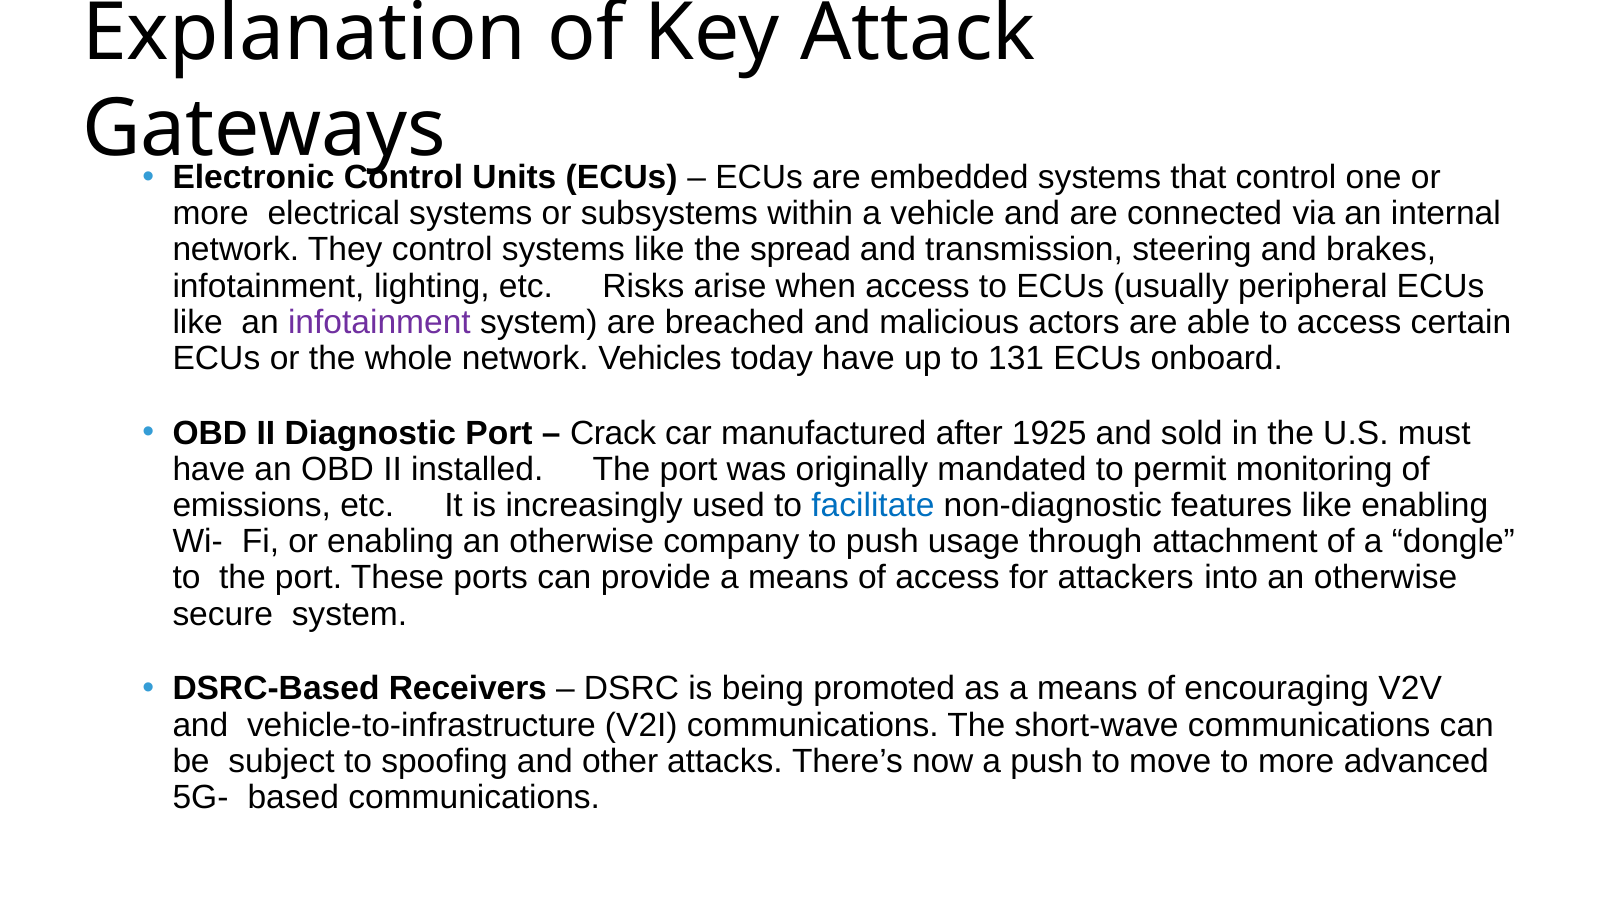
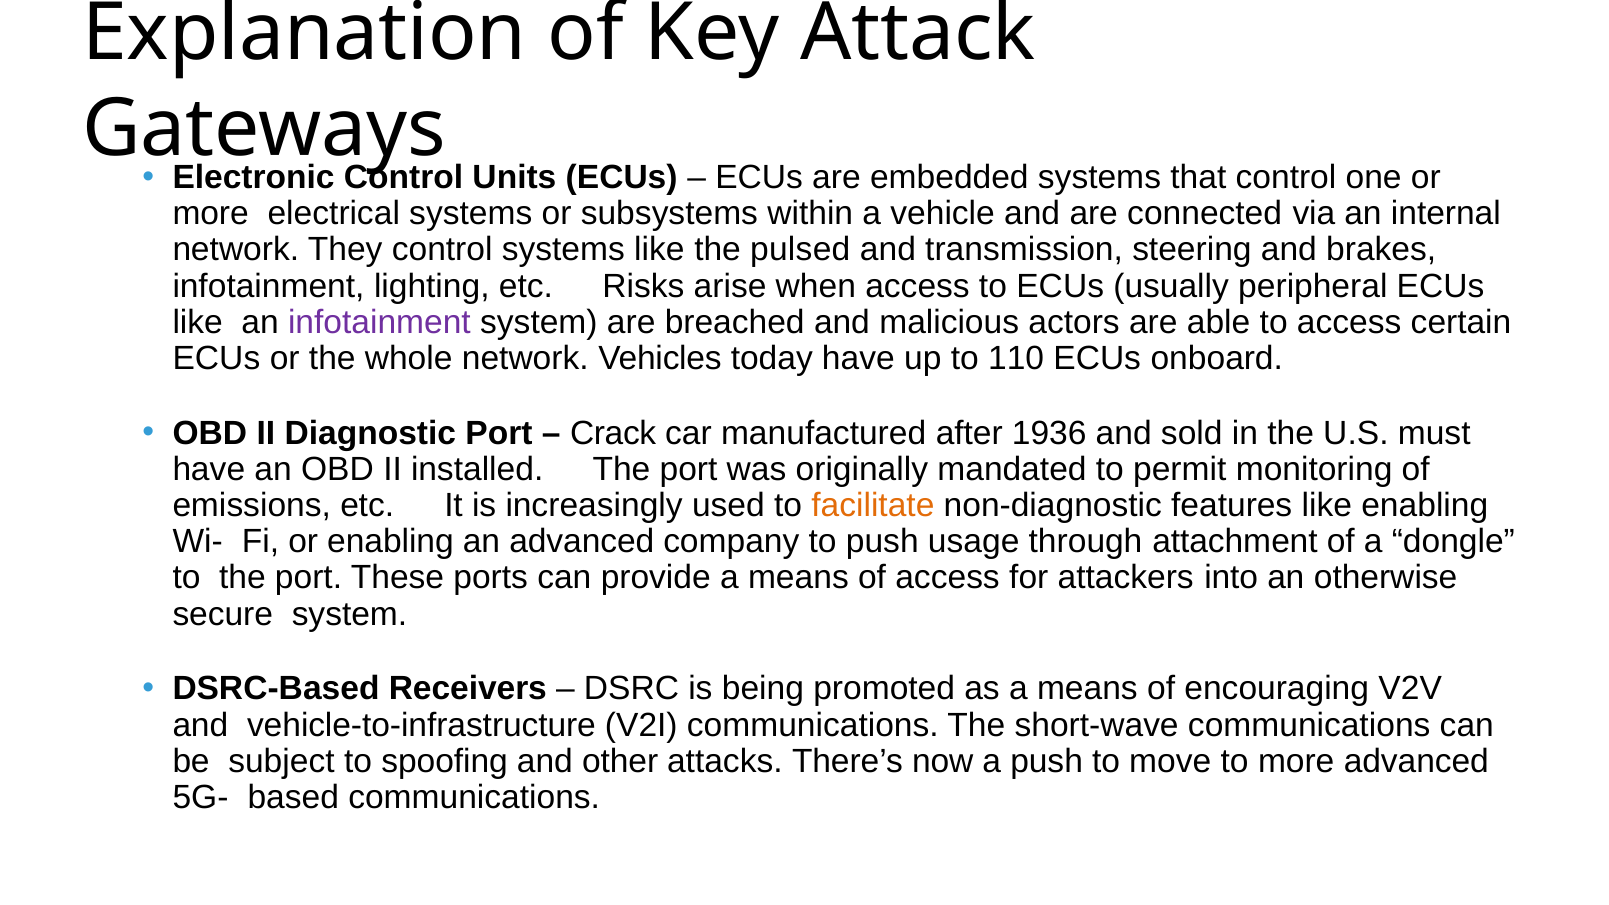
spread: spread -> pulsed (800, 250)
131: 131 -> 110 (1016, 358)
1925: 1925 -> 1936 (1049, 433)
facilitate colour: blue -> orange (873, 505)
enabling an otherwise: otherwise -> advanced (582, 542)
